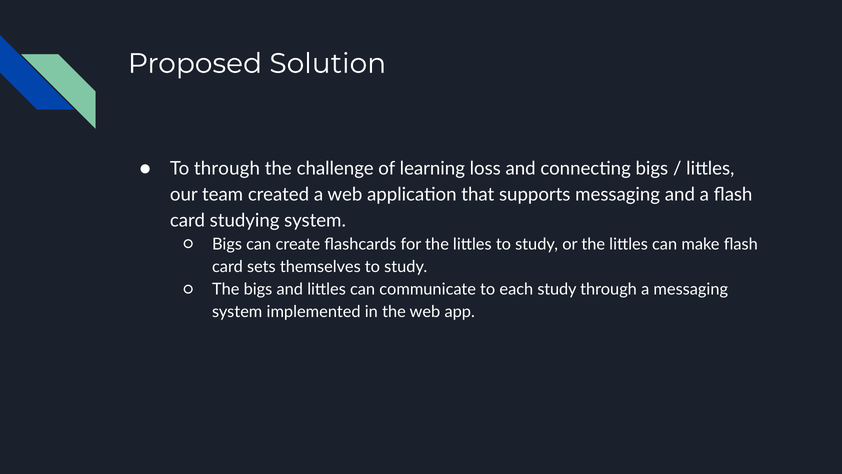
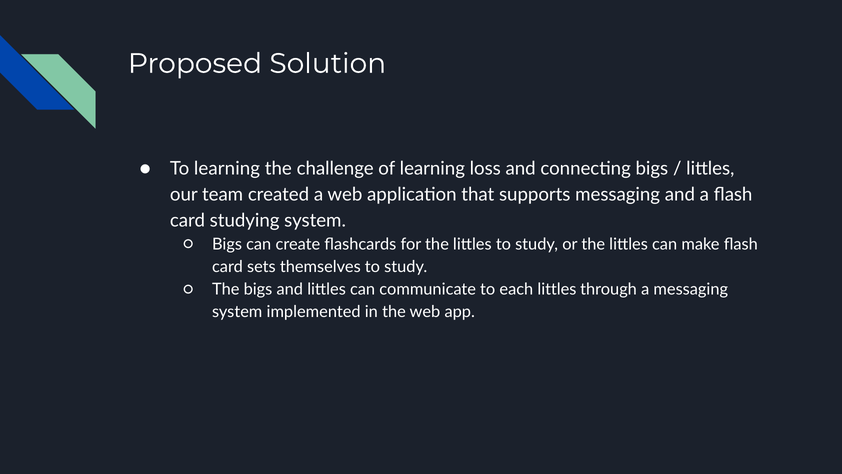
To through: through -> learning (227, 169)
each study: study -> littles (557, 289)
